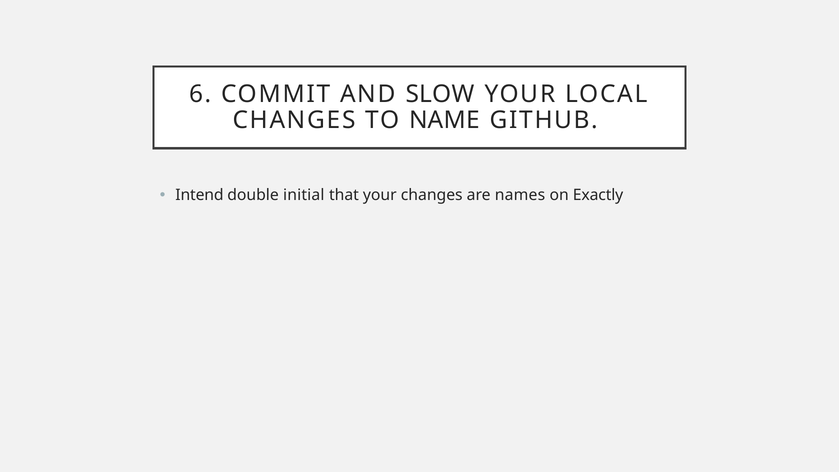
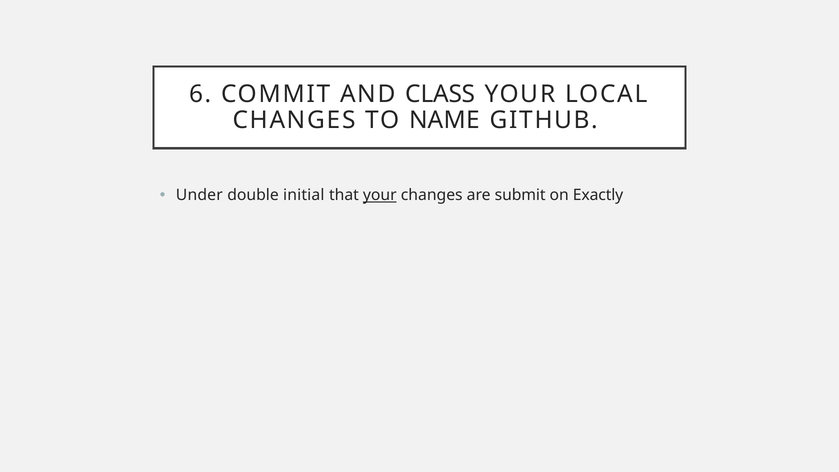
SLOW: SLOW -> CLASS (440, 94)
Intend: Intend -> Under (199, 195)
your underline: none -> present (380, 195)
names: names -> submit (520, 195)
